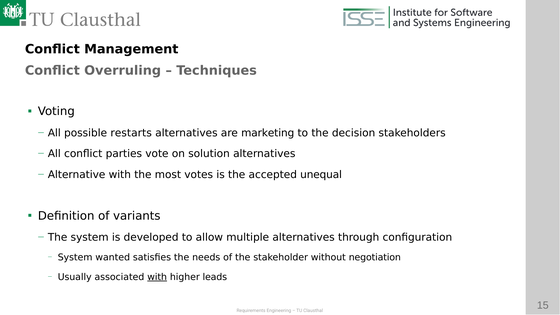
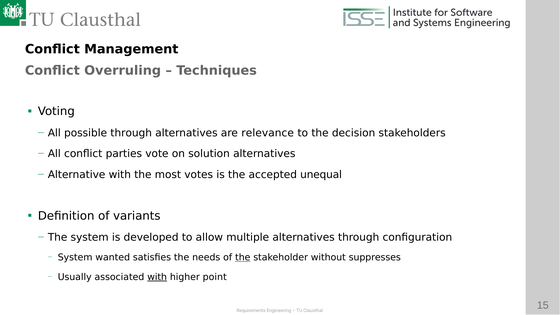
possible restarts: restarts -> through (131, 133)
marketing: marketing -> relevance (268, 133)
the underline: none -> present (243, 257)
negotiation: negotiation -> suppresses (375, 257)
leads: leads -> point (215, 277)
